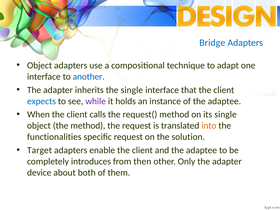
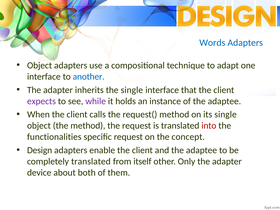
Bridge: Bridge -> Words (212, 43)
expects colour: blue -> purple (41, 101)
into colour: orange -> red (209, 126)
solution: solution -> concept (188, 137)
Target: Target -> Design (40, 150)
completely introduces: introduces -> translated (91, 161)
then: then -> itself (142, 161)
